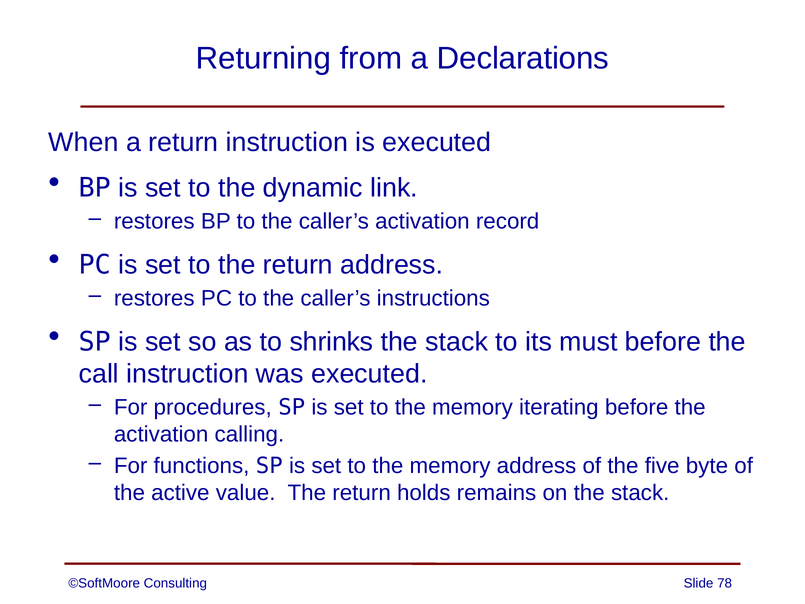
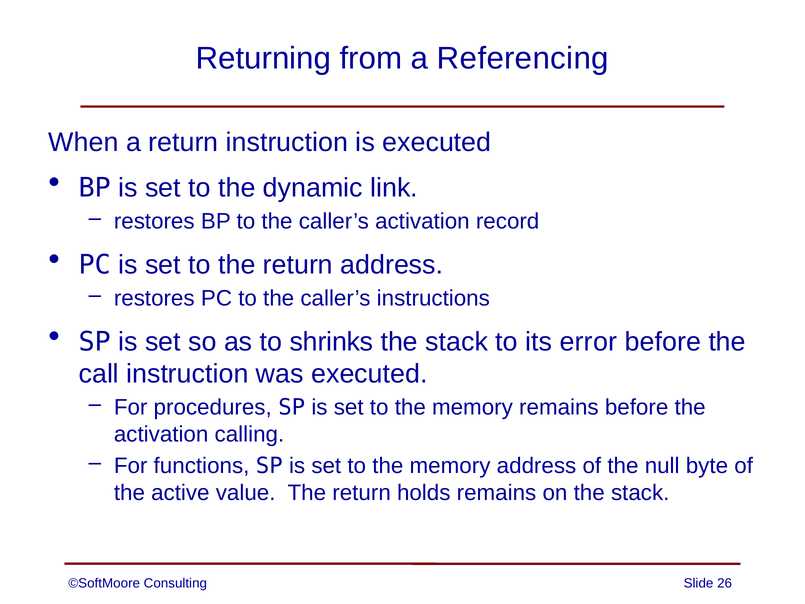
Declarations: Declarations -> Referencing (523, 59)
must: must -> error (588, 342)
memory iterating: iterating -> remains (559, 407)
five: five -> null (662, 466)
78: 78 -> 26 (725, 583)
